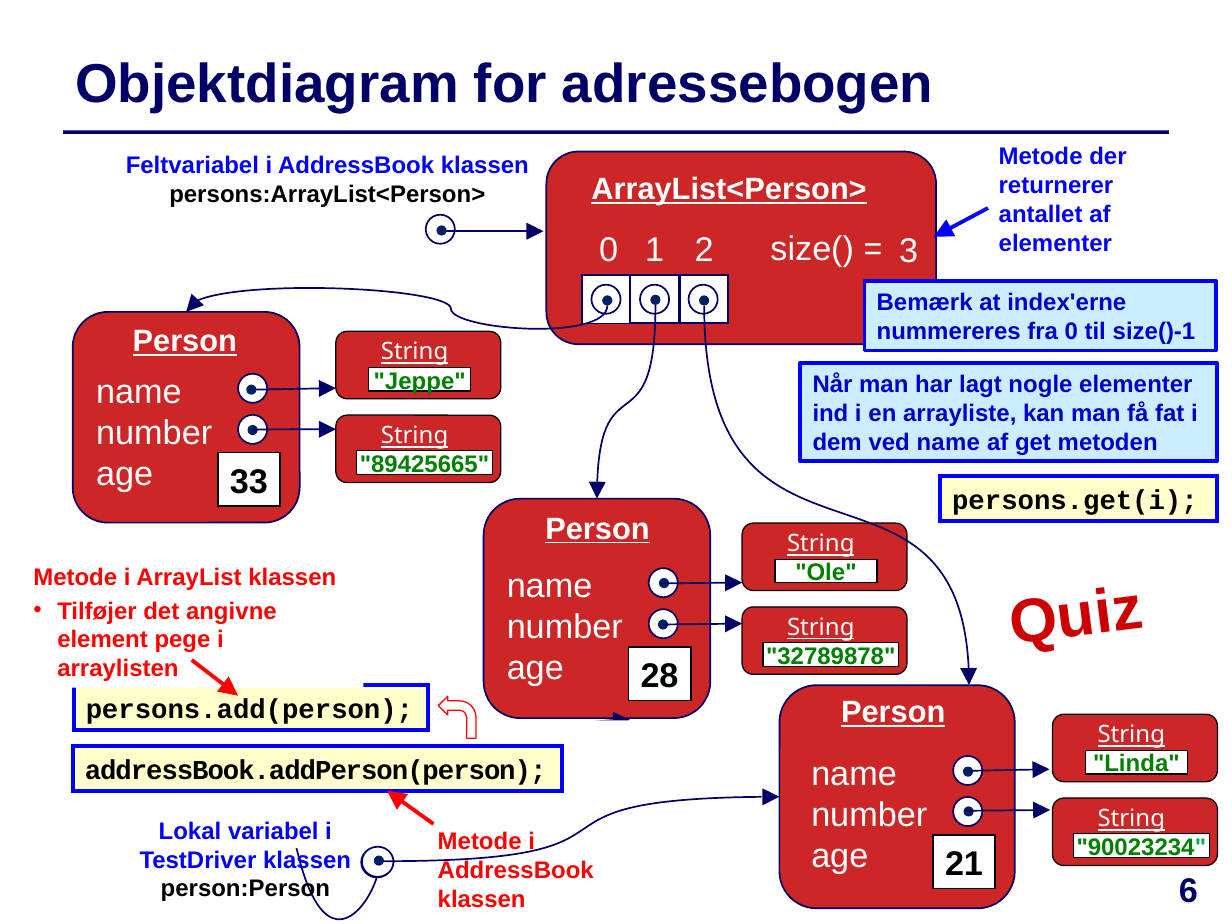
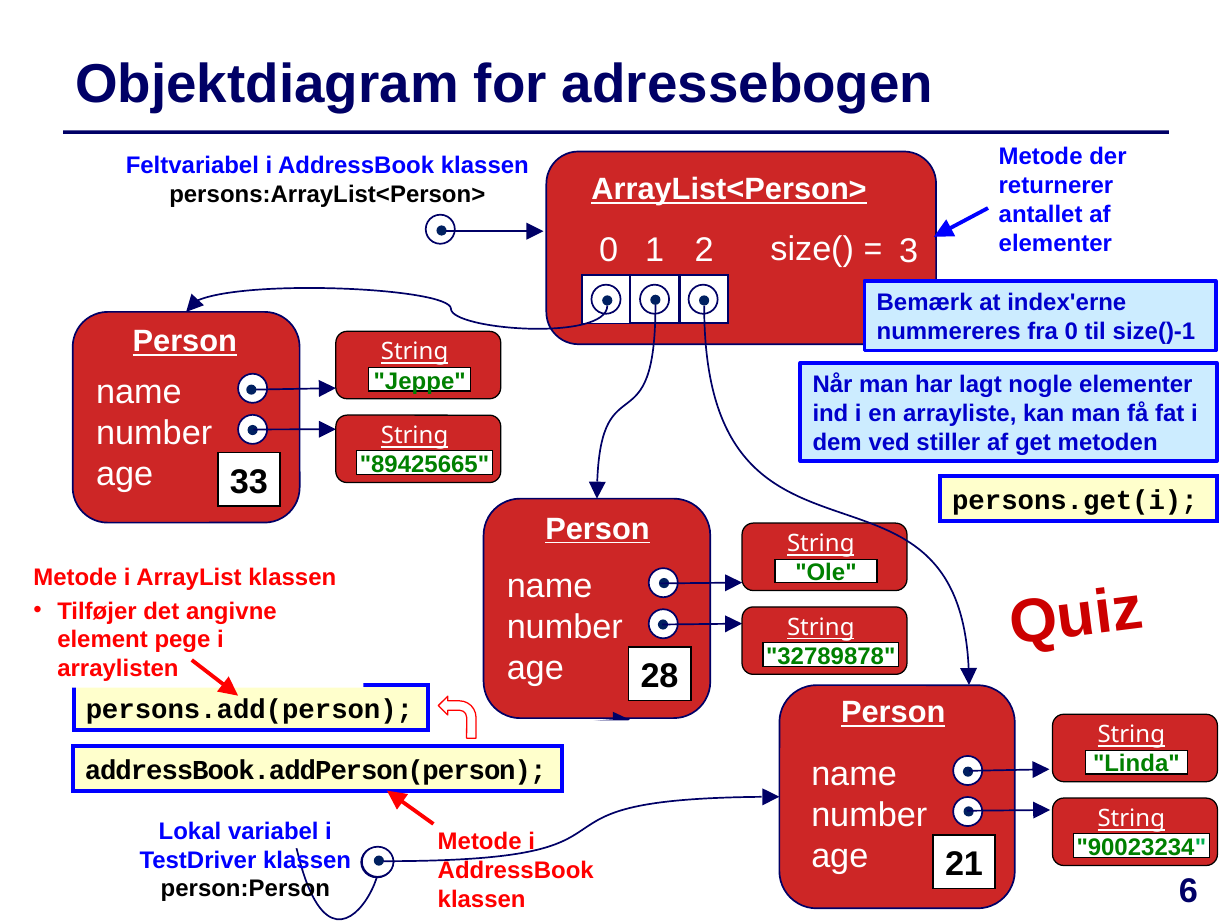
ved name: name -> stiller (948, 443)
